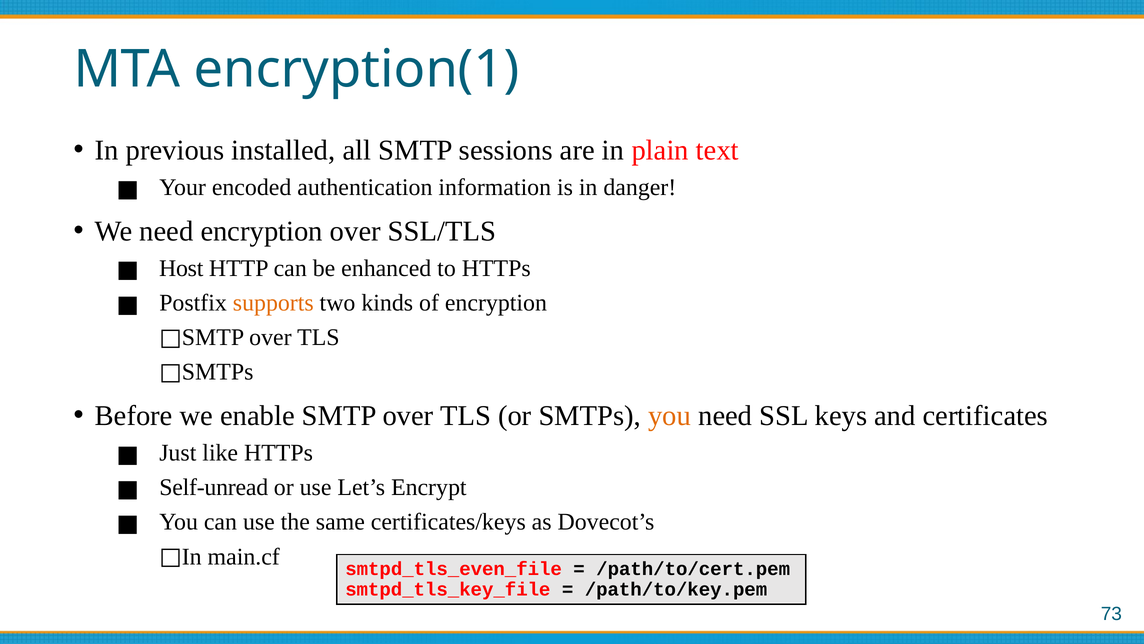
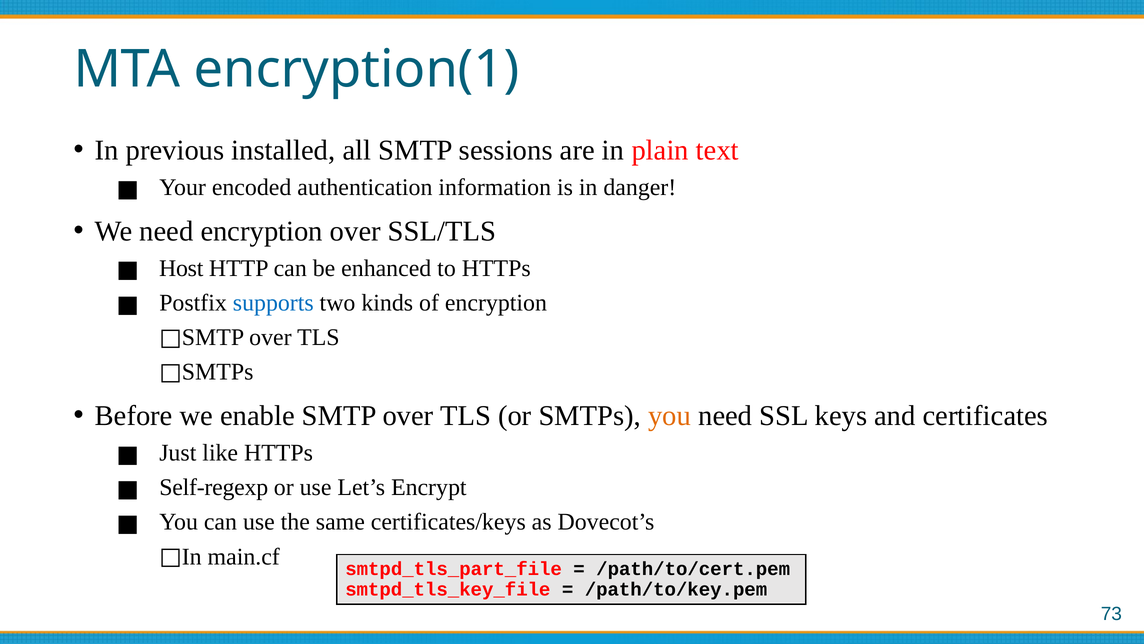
supports colour: orange -> blue (273, 303)
Self-unread: Self-unread -> Self-regexp (214, 487)
smtpd_tls_even_file: smtpd_tls_even_file -> smtpd_tls_part_file (454, 569)
